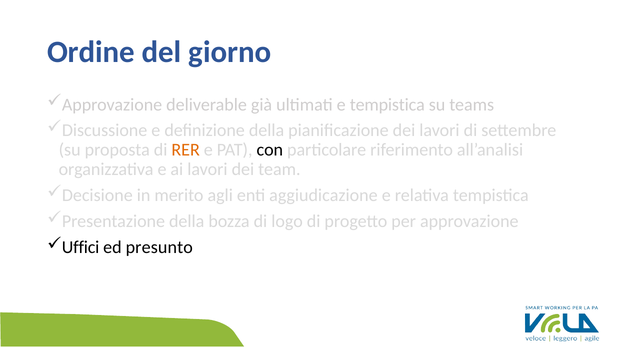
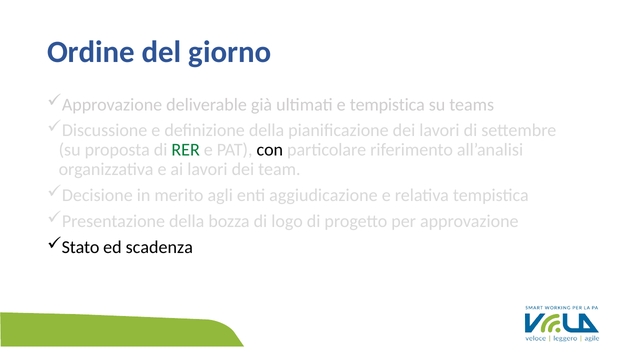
RER colour: orange -> green (186, 150)
Uffici: Uffici -> Stato (81, 247)
presunto: presunto -> scadenza (159, 247)
